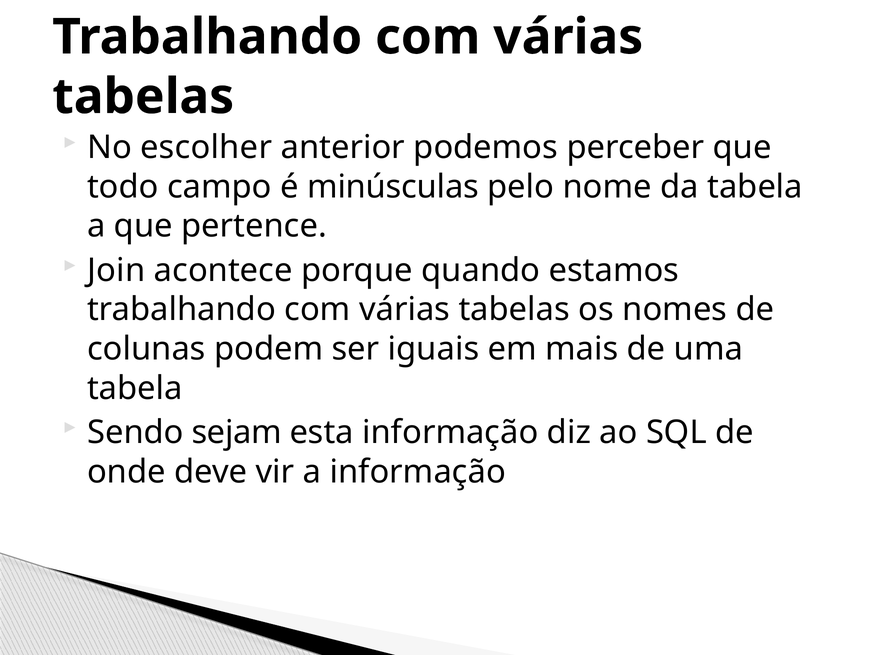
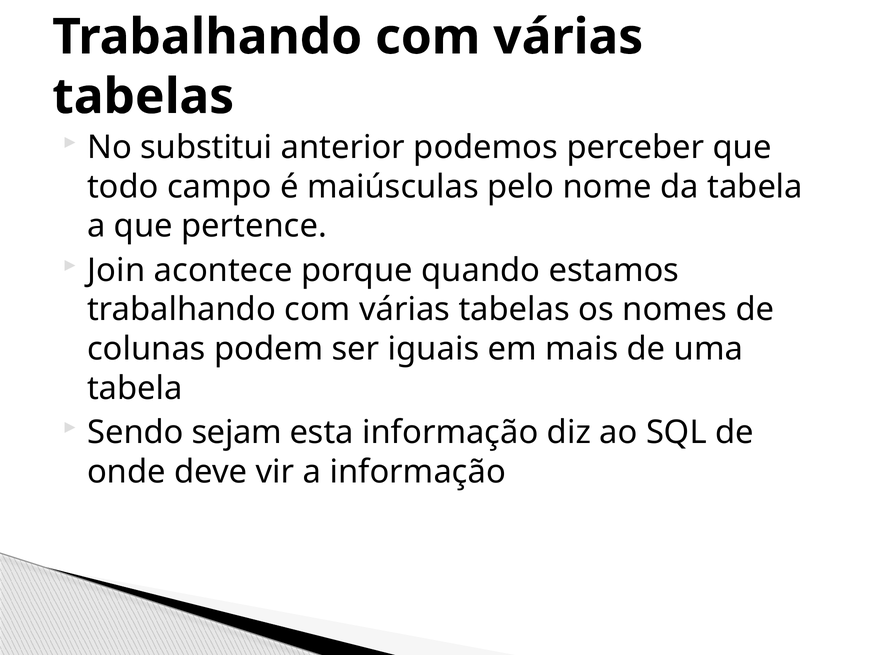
escolher: escolher -> substitui (206, 147)
minúsculas: minúsculas -> maiúsculas (393, 187)
